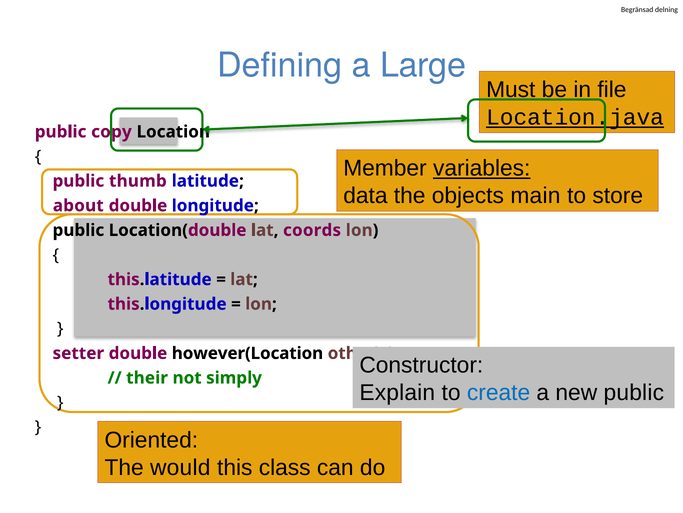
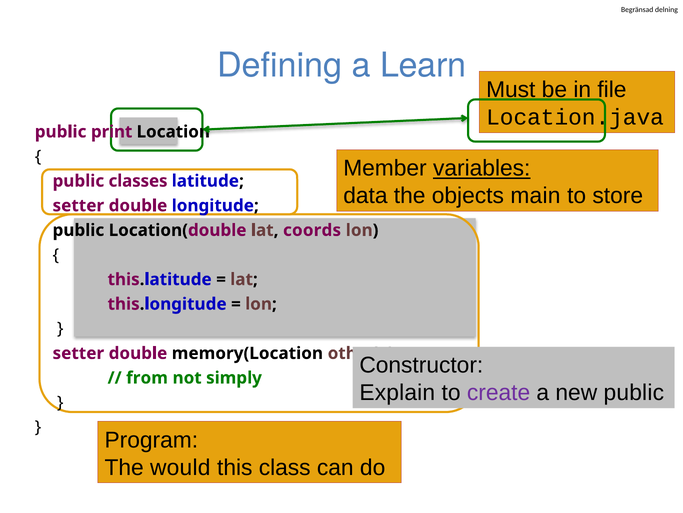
Large: Large -> Learn (423, 66)
Location.java underline: present -> none (575, 117)
copy: copy -> print (112, 132)
thumb: thumb -> classes (138, 181)
about: about -> setter (78, 205)
however(Location: however(Location -> memory(Location (247, 353)
their: their -> from (147, 377)
create colour: blue -> purple (499, 392)
Oriented: Oriented -> Program (151, 439)
